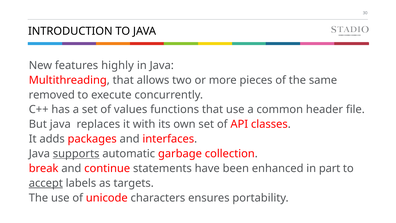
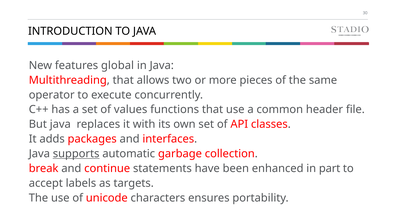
highly: highly -> global (118, 65)
removed: removed -> operator (52, 95)
accept underline: present -> none (46, 183)
